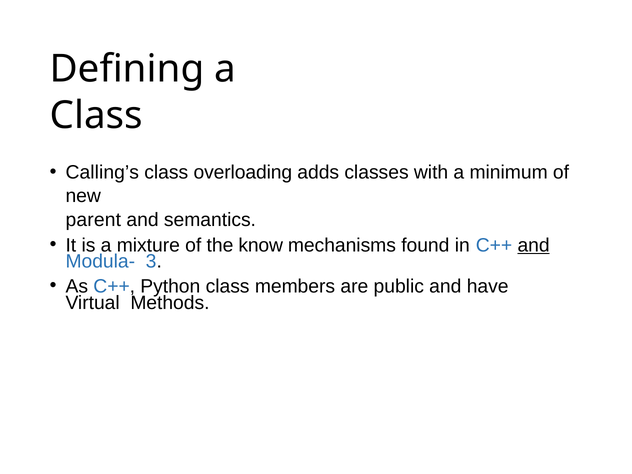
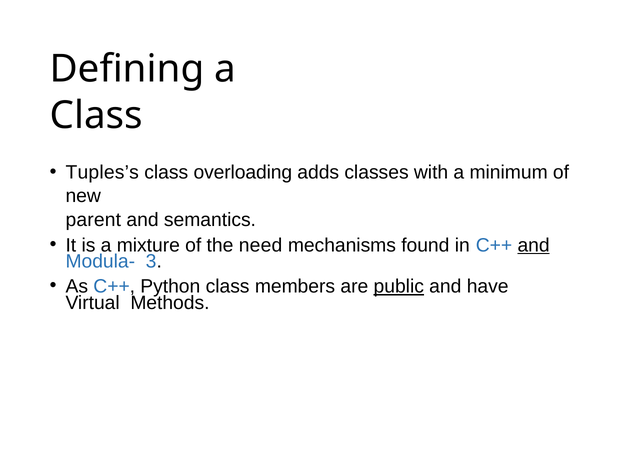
Calling’s: Calling’s -> Tuples’s (102, 172)
know: know -> need (261, 245)
public underline: none -> present (399, 286)
